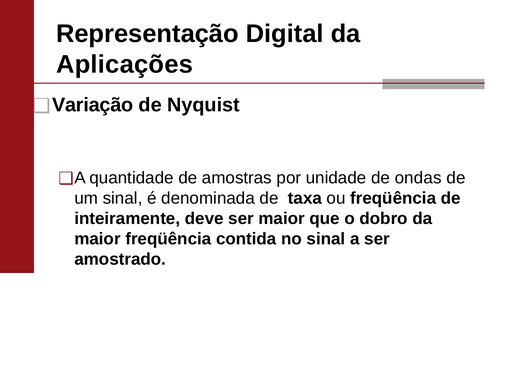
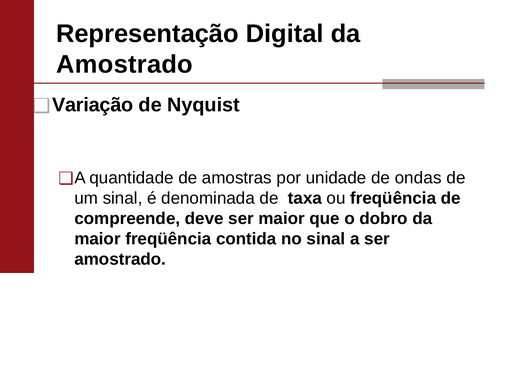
Aplicações: Aplicações -> Amostrado (125, 64)
inteiramente: inteiramente -> compreende (127, 219)
